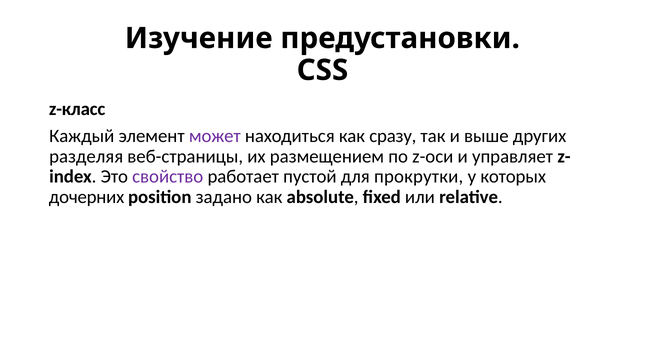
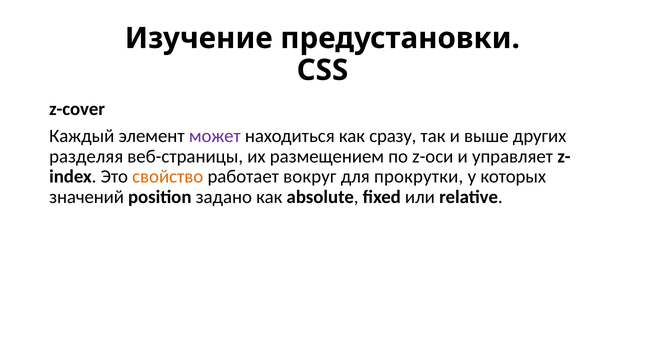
z-класс: z-класс -> z-cover (77, 109)
свойство colour: purple -> orange (168, 177)
пустой: пустой -> вокруг (310, 177)
дочерних: дочерних -> значений (87, 197)
